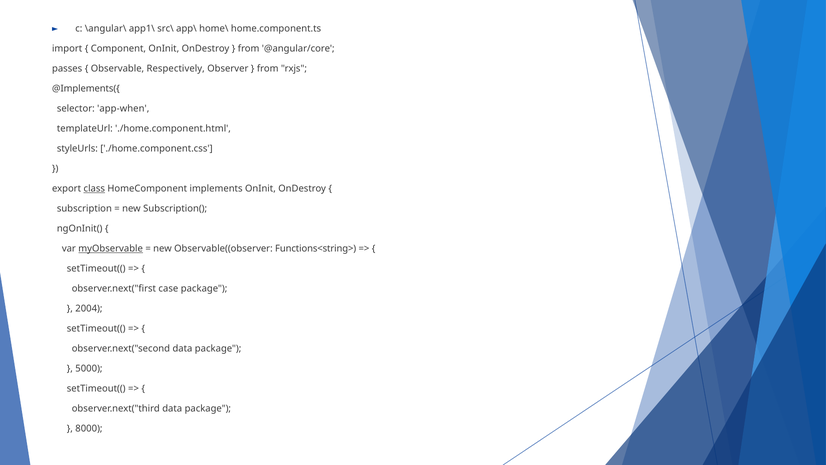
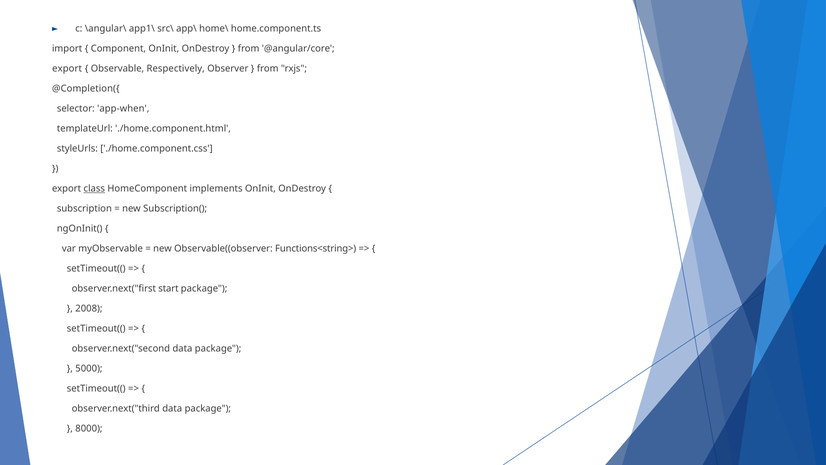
passes: passes -> export (67, 69)
@Implements({: @Implements({ -> @Completion({ (86, 88)
myObservable underline: present -> none (111, 248)
case: case -> start (168, 288)
2004: 2004 -> 2008 (89, 308)
